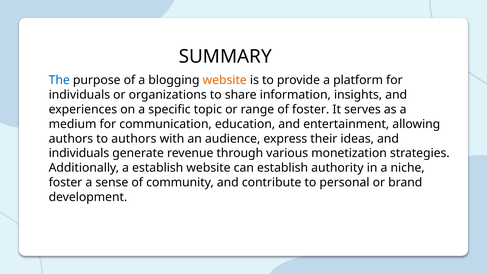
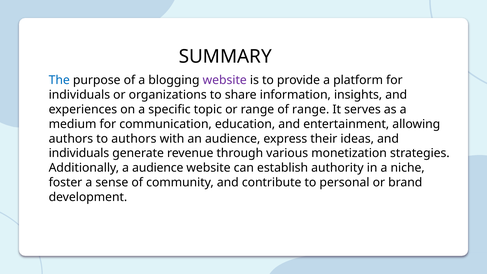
website colour: orange -> purple (225, 80)
of foster: foster -> range (311, 109)
a establish: establish -> audience (158, 168)
